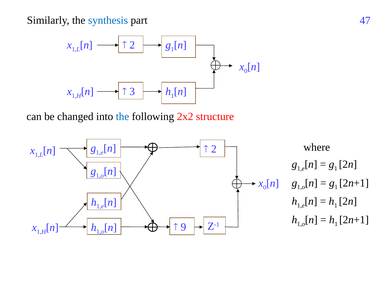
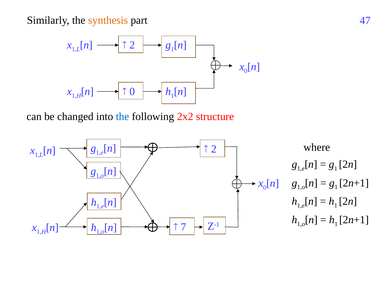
synthesis colour: blue -> orange (108, 20)
3: 3 -> 0 (132, 91)
9: 9 -> 7 (183, 226)
